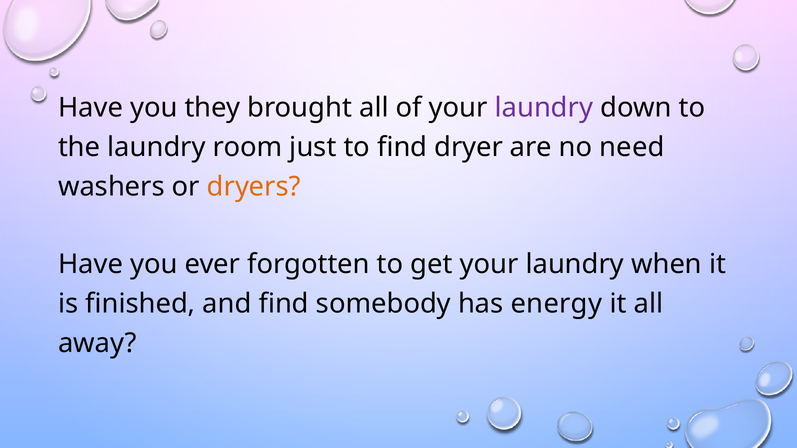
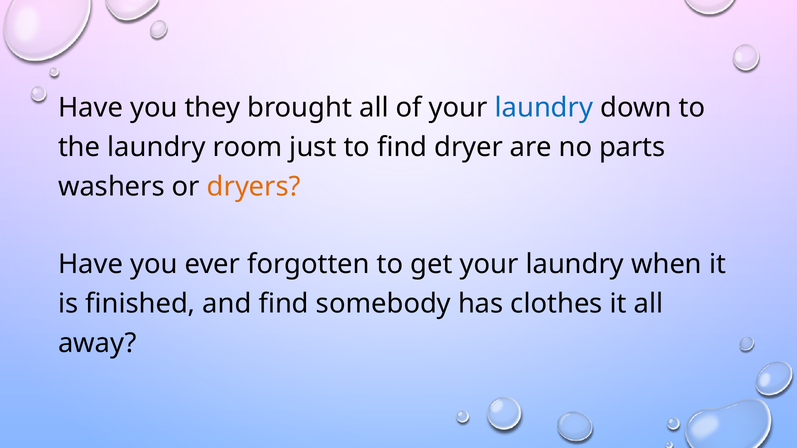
laundry colour: purple -> blue (544, 108)
need: need -> parts (632, 147)
energy: energy -> clothes (557, 304)
